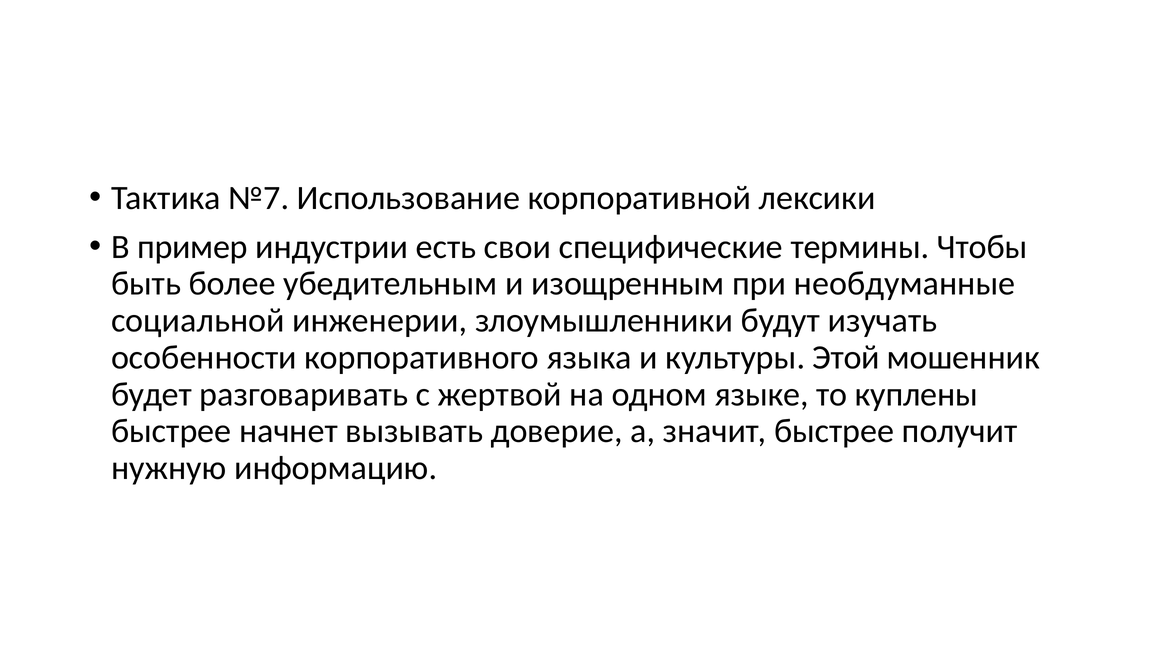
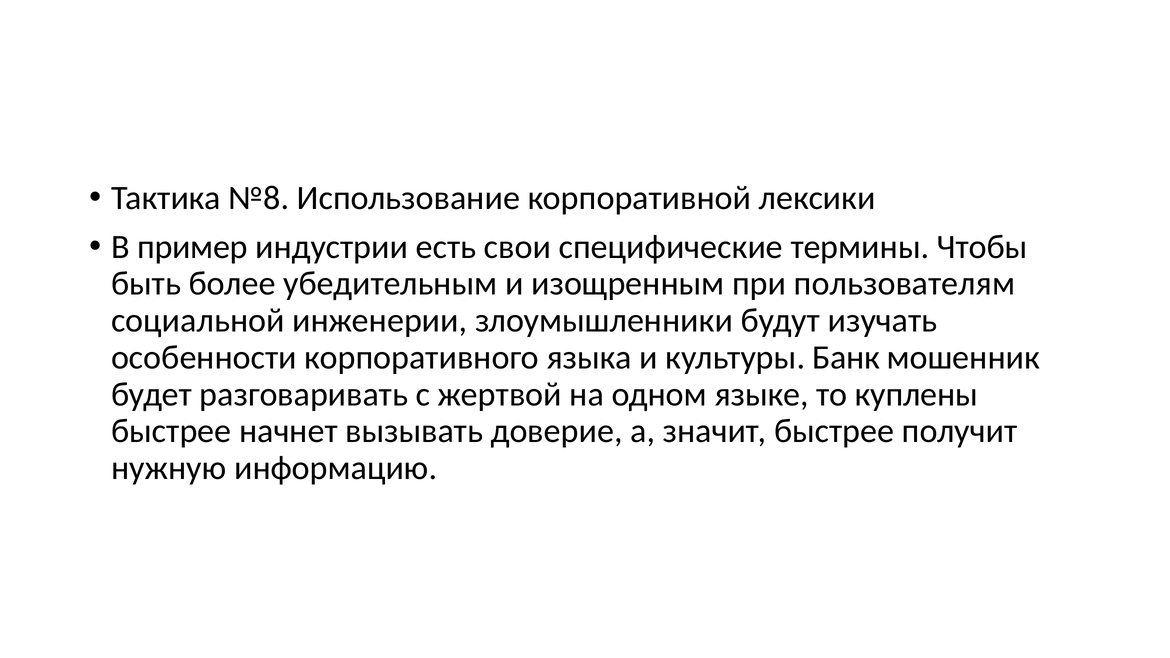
№7: №7 -> №8 (259, 198)
необдуманные: необдуманные -> пользователям (905, 284)
Этой: Этой -> Банк (846, 357)
